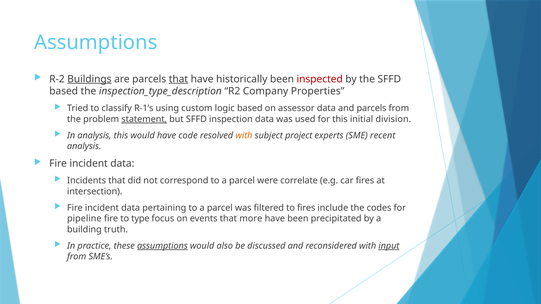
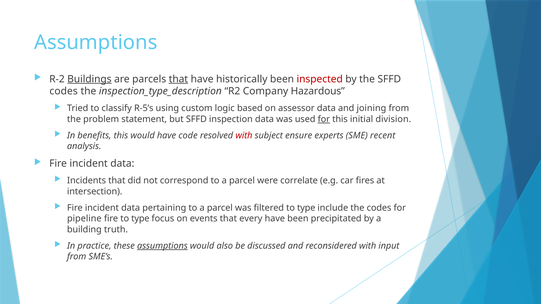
based: based -> codes (64, 91)
Properties: Properties -> Hazardous (318, 91)
R-1’s: R-1’s -> R-5’s (144, 108)
and parcels: parcels -> joining (371, 108)
statement underline: present -> none (144, 119)
for underline: none -> present (324, 119)
In analysis: analysis -> benefits (94, 136)
with colour: orange -> red (244, 136)
project: project -> ensure (299, 136)
filtered to fires: fires -> type (306, 208)
more: more -> every (251, 219)
input underline: present -> none (389, 246)
